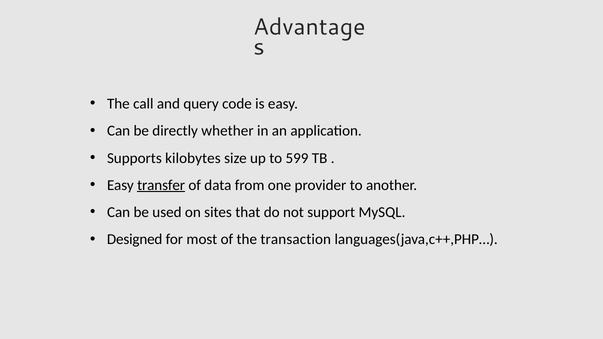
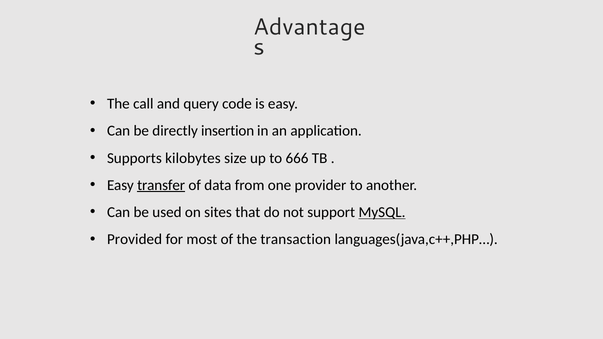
whether: whether -> insertion (228, 131)
599: 599 -> 666 (297, 158)
MySQL underline: none -> present (382, 212)
Designed: Designed -> Provided (135, 240)
